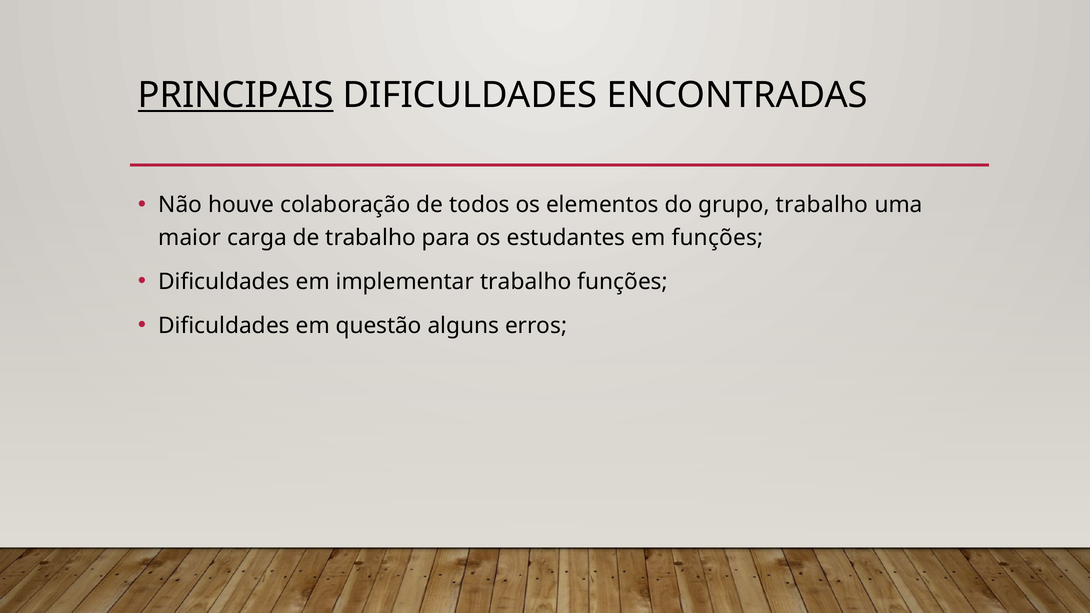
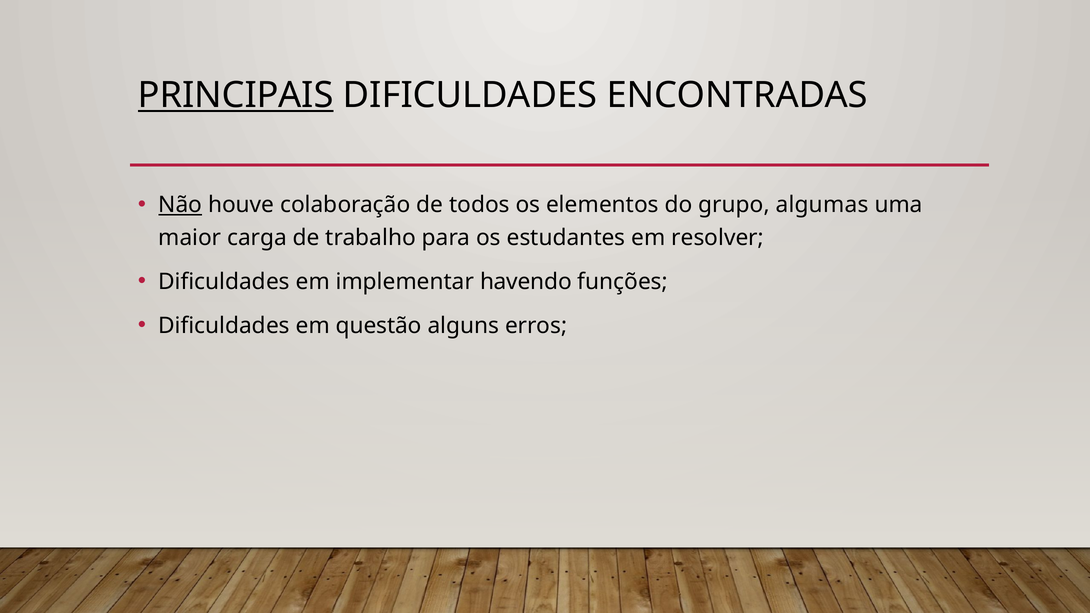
Não underline: none -> present (180, 205)
grupo trabalho: trabalho -> algumas (822, 205)
em funções: funções -> resolver (718, 238)
implementar trabalho: trabalho -> havendo (526, 282)
